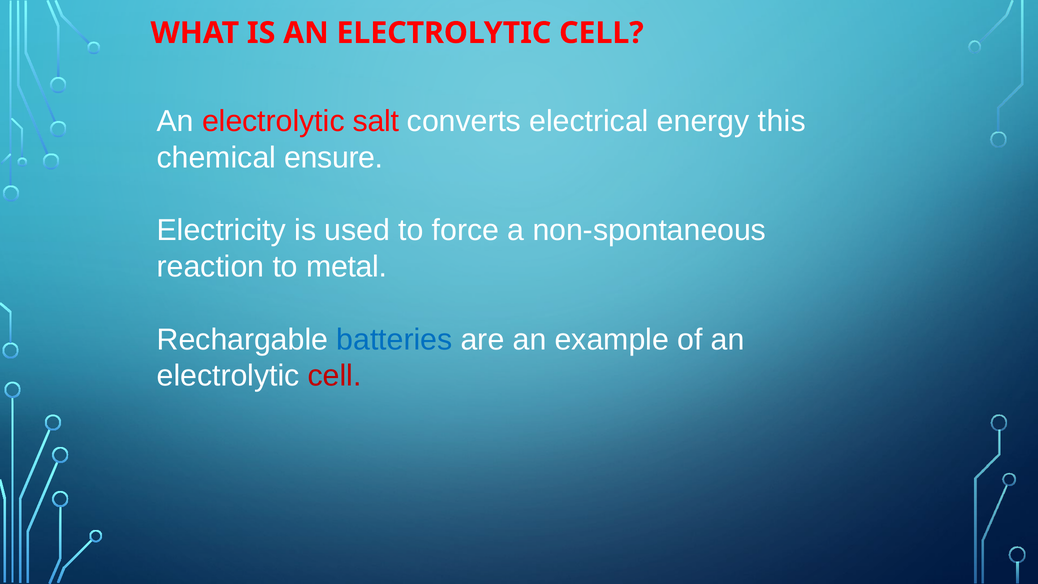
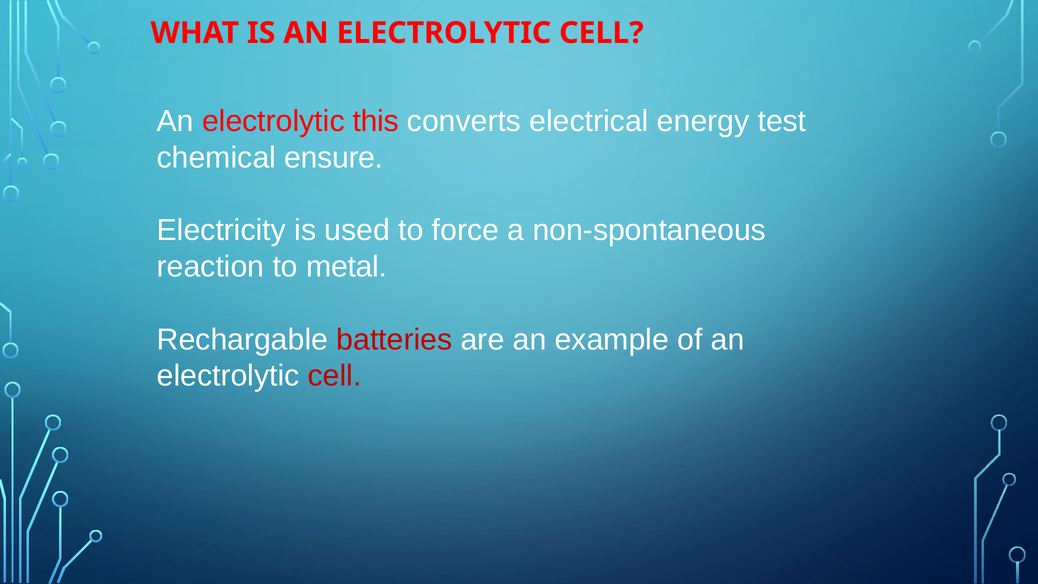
salt: salt -> this (376, 121)
this: this -> test (782, 121)
batteries colour: blue -> red (394, 340)
